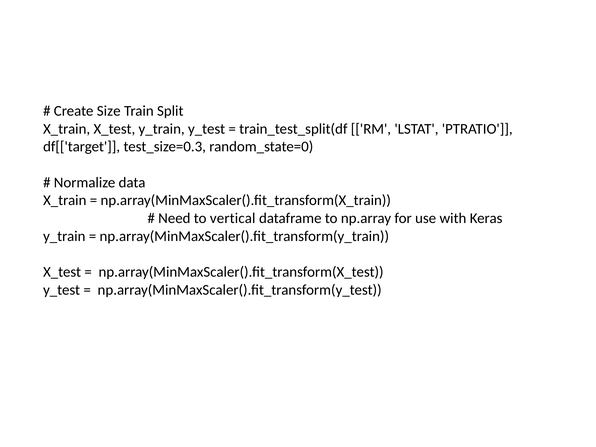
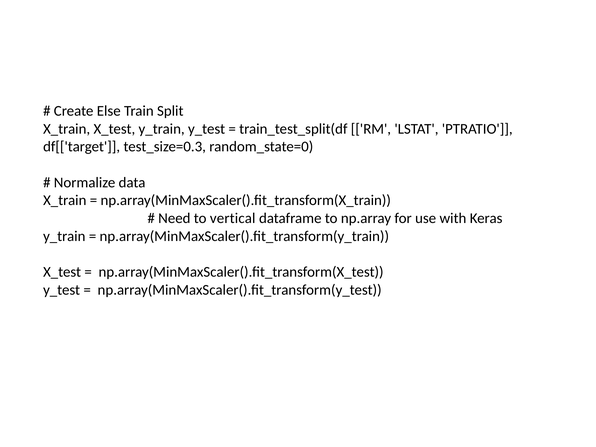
Size: Size -> Else (109, 111)
